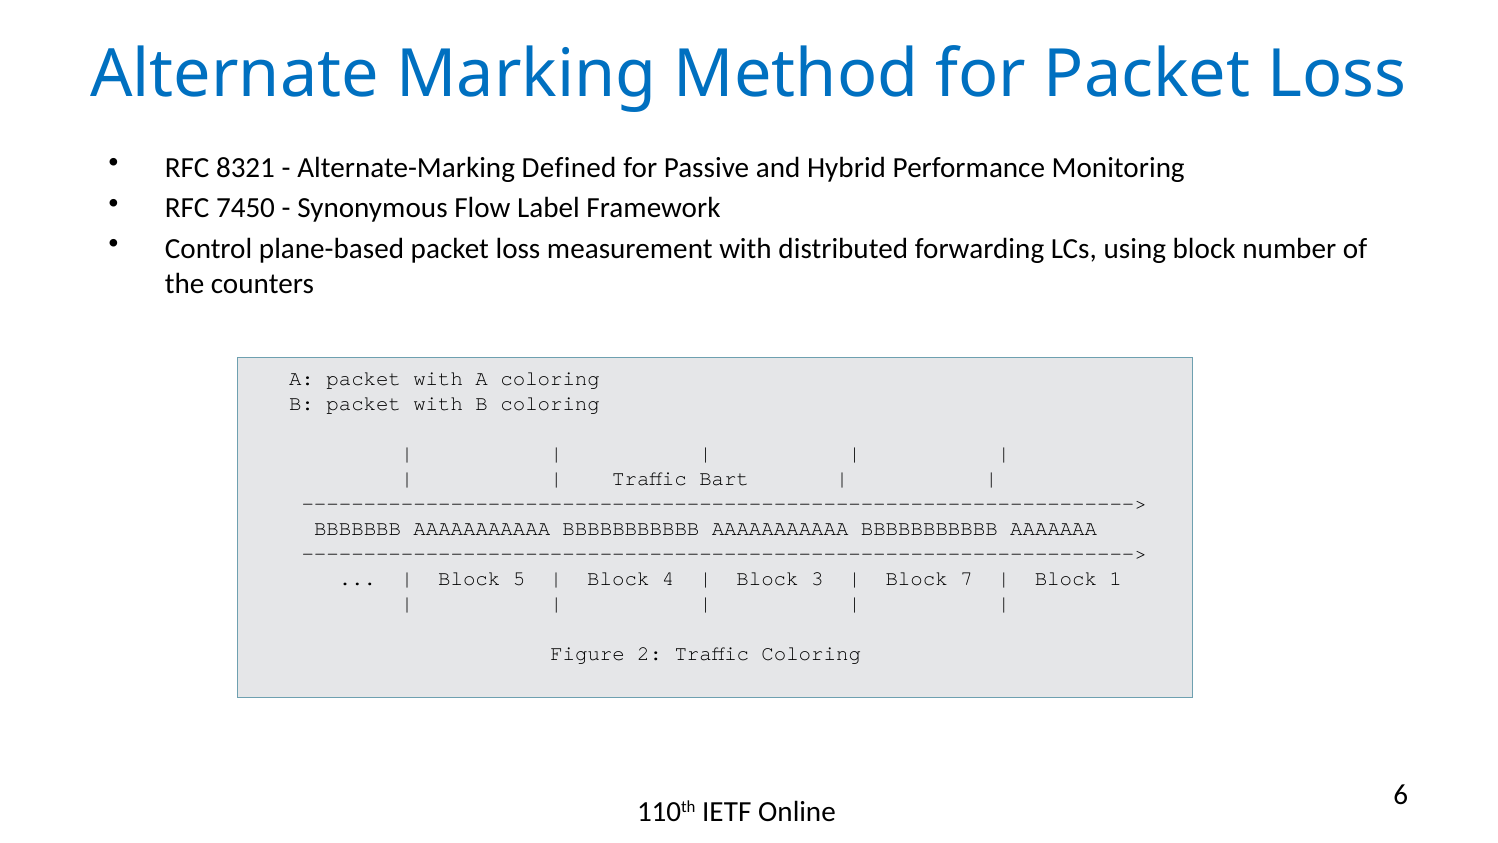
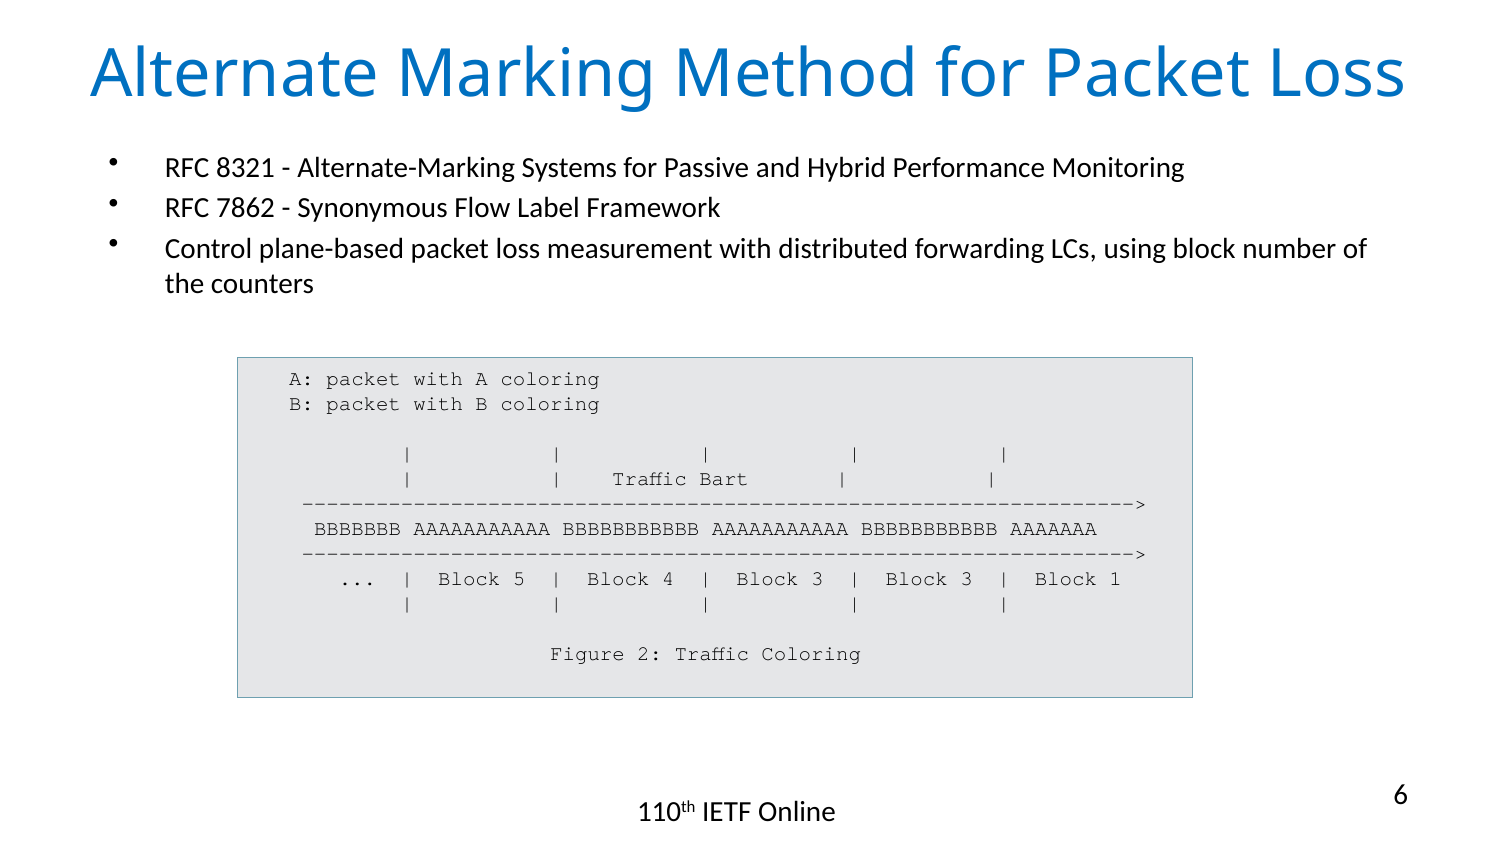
Defined: Defined -> Systems (569, 167)
7450: 7450 -> 7862 (246, 208)
7: 7 -> 3 (967, 579)
